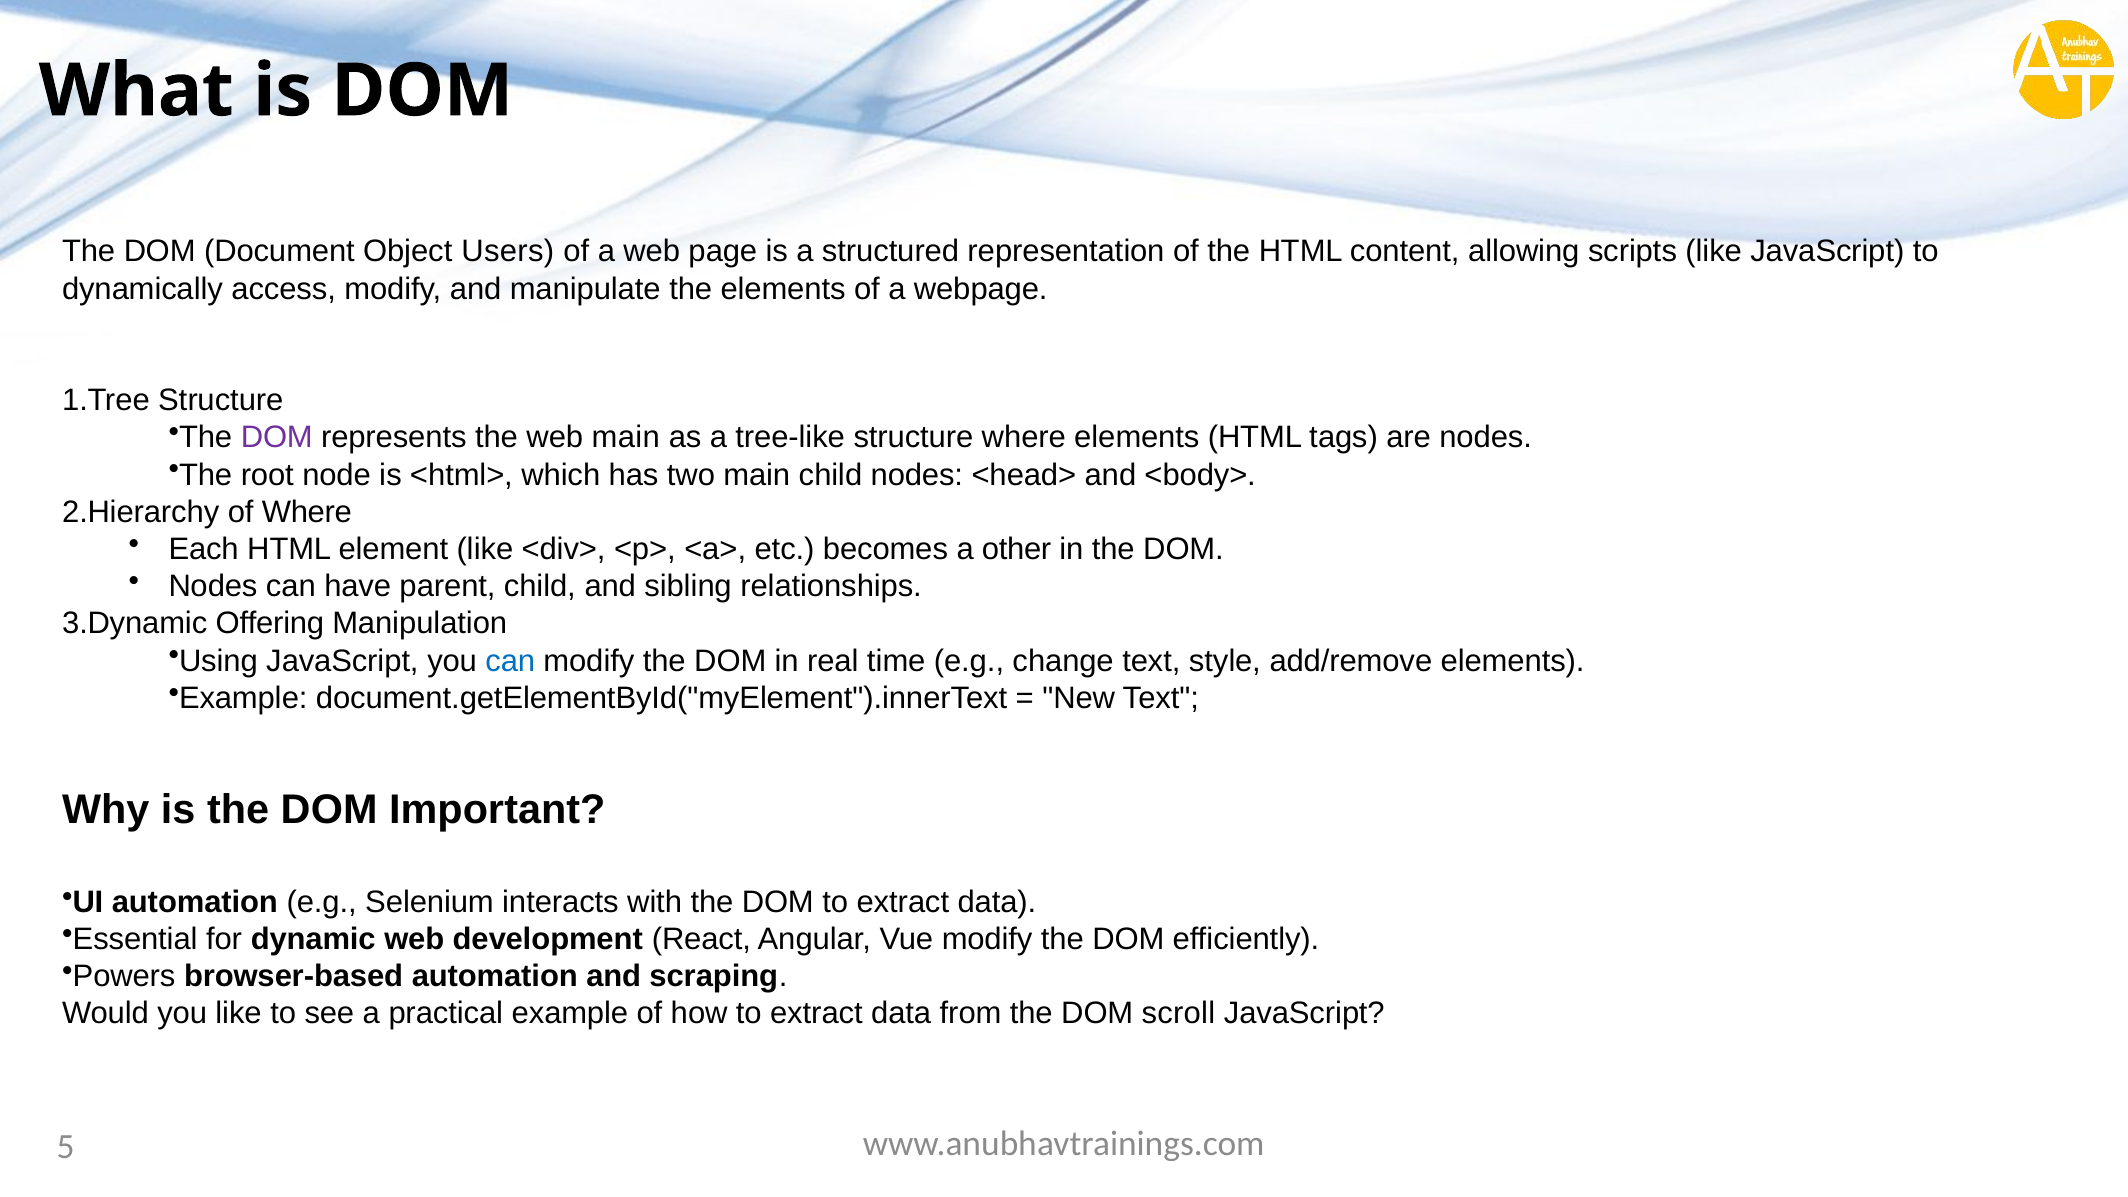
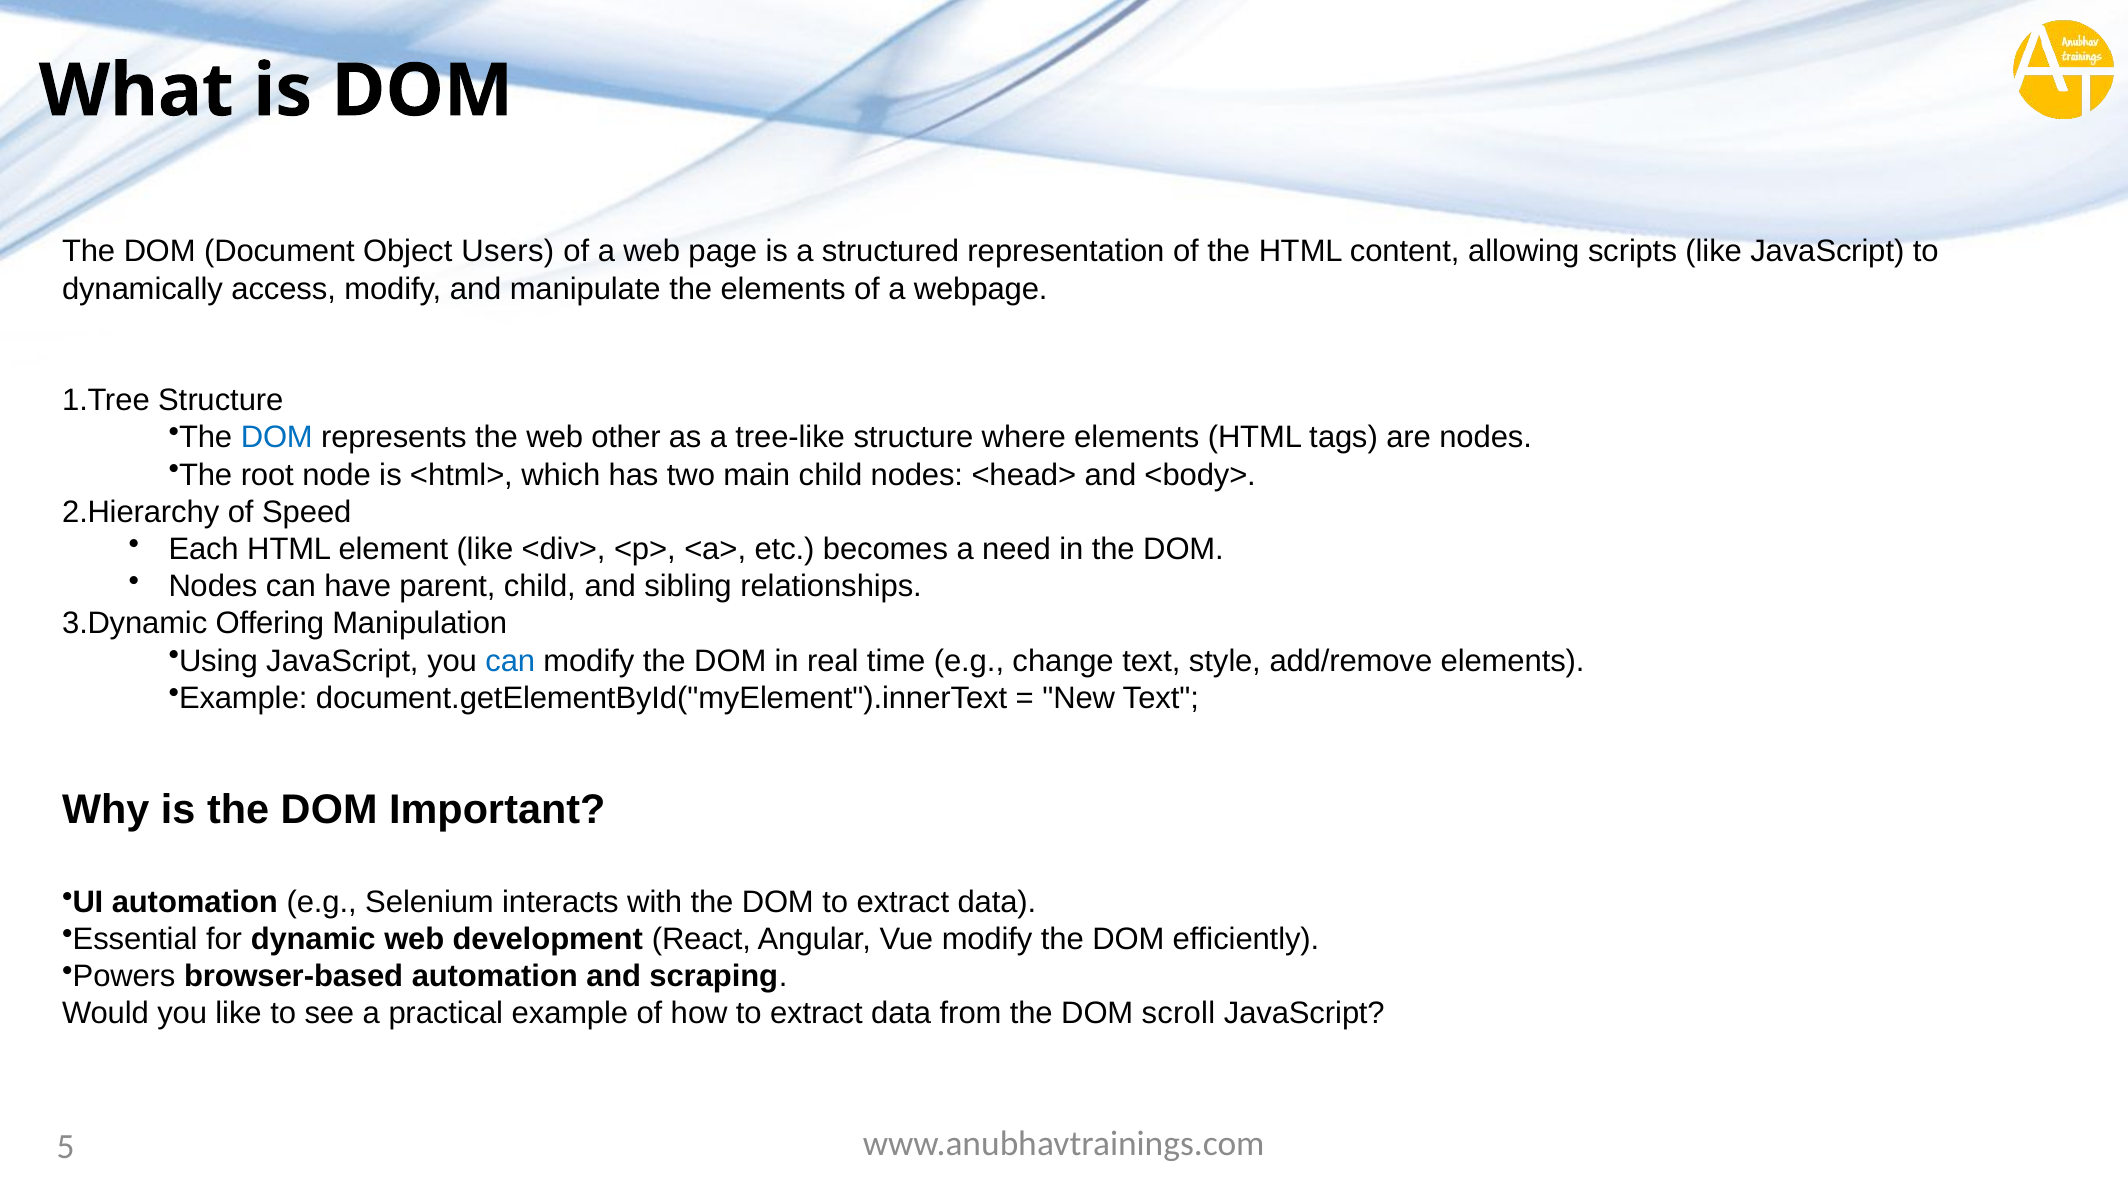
DOM colour: purple -> blue (277, 438)
web main: main -> other (626, 438)
of Where: Where -> Speed (307, 512)
other: other -> need (1016, 549)
